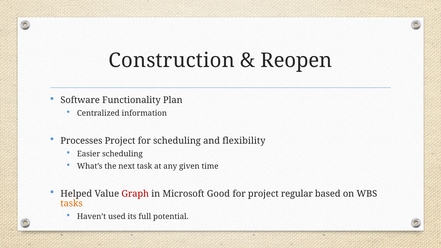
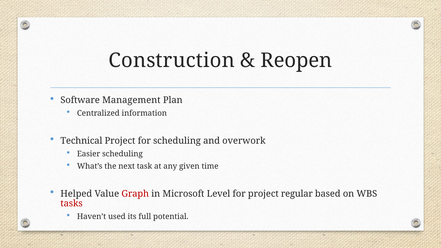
Functionality: Functionality -> Management (131, 100)
Processes: Processes -> Technical (81, 141)
flexibility: flexibility -> overwork (244, 141)
Good: Good -> Level (219, 194)
tasks colour: orange -> red (72, 204)
